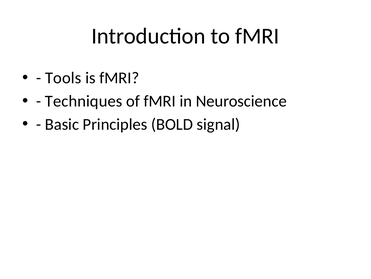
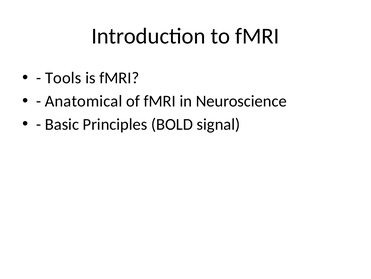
Techniques: Techniques -> Anatomical (84, 101)
